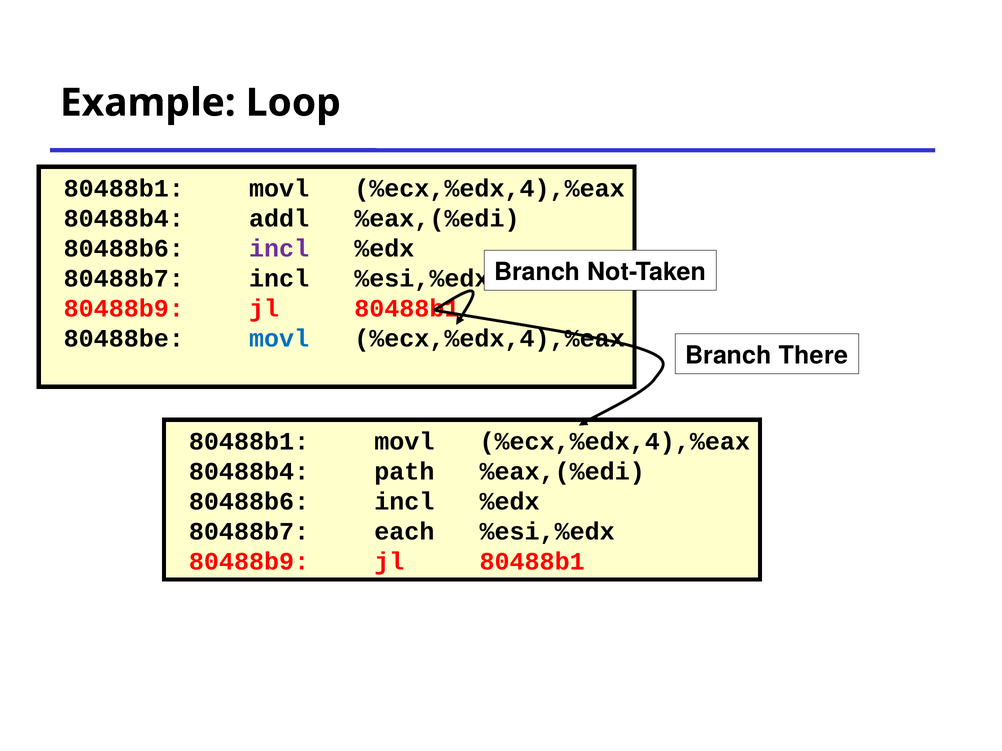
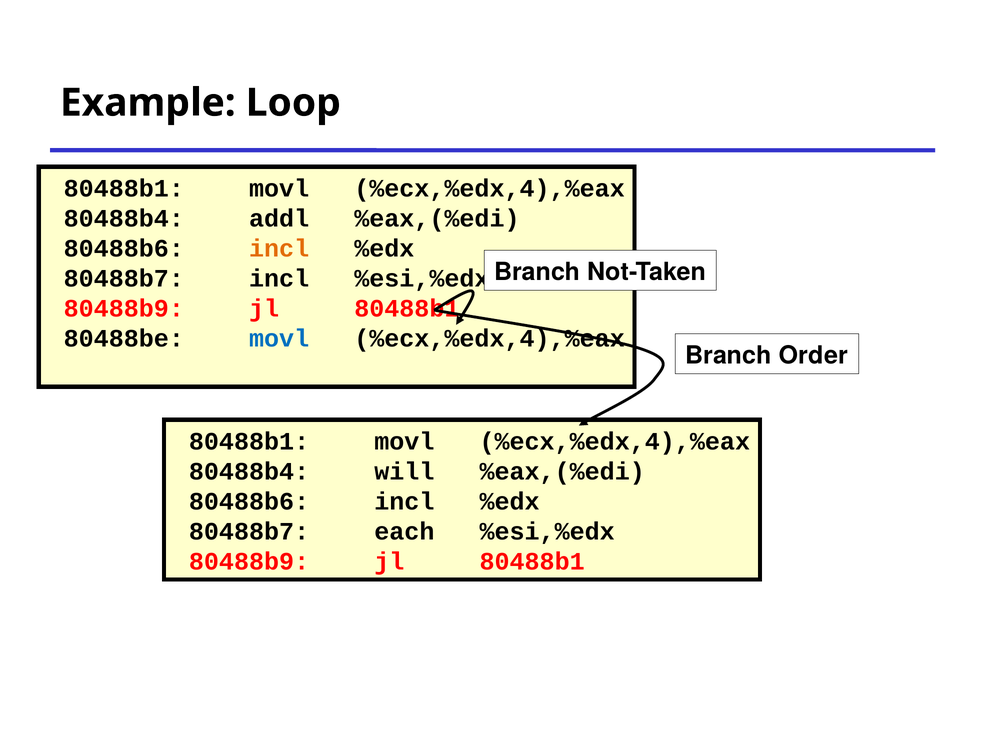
incl colour: purple -> orange (279, 249)
There: There -> Order (813, 356)
path: path -> will (404, 472)
